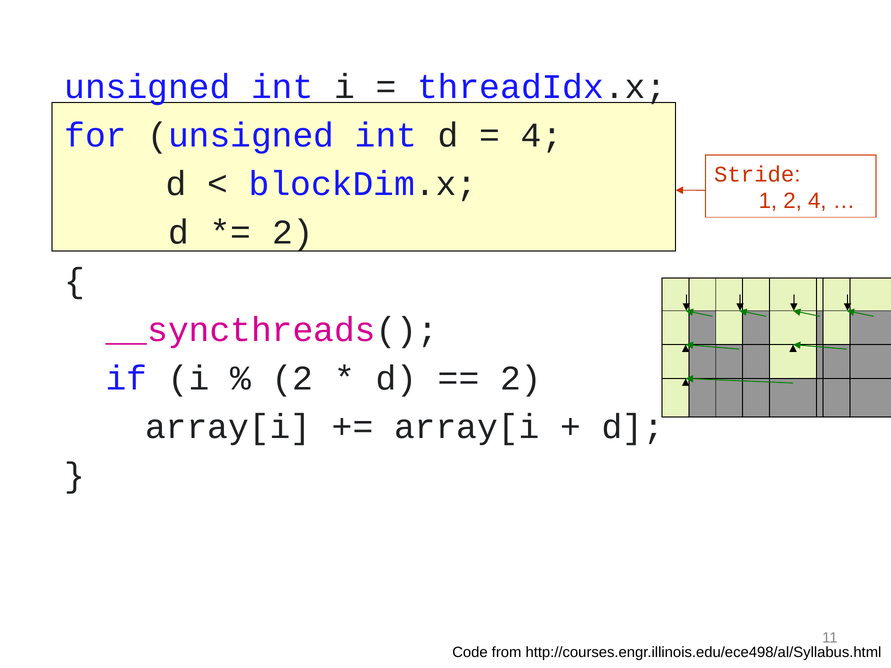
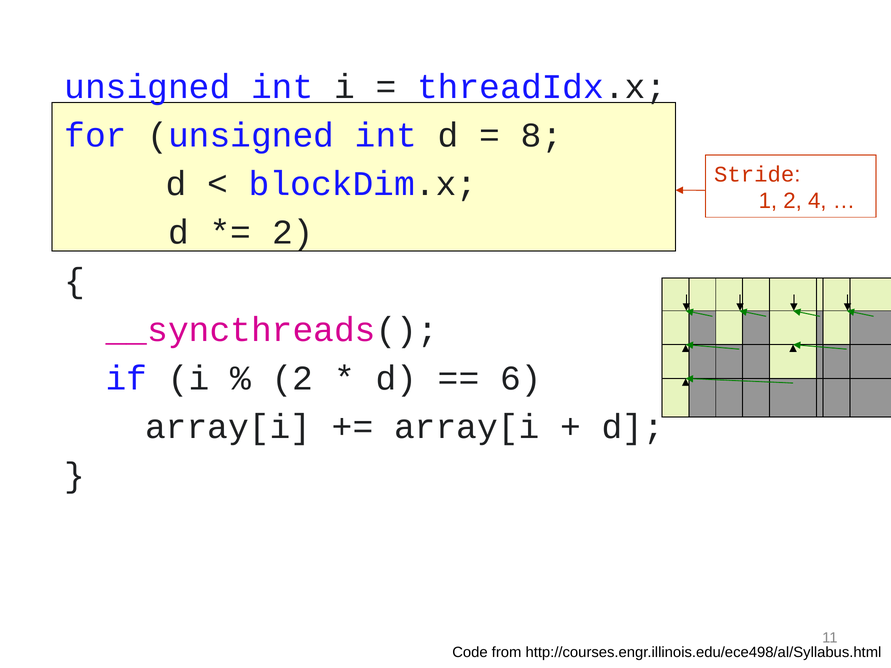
4: 4 -> 8 (542, 136)
2: 2 -> 6 (521, 378)
